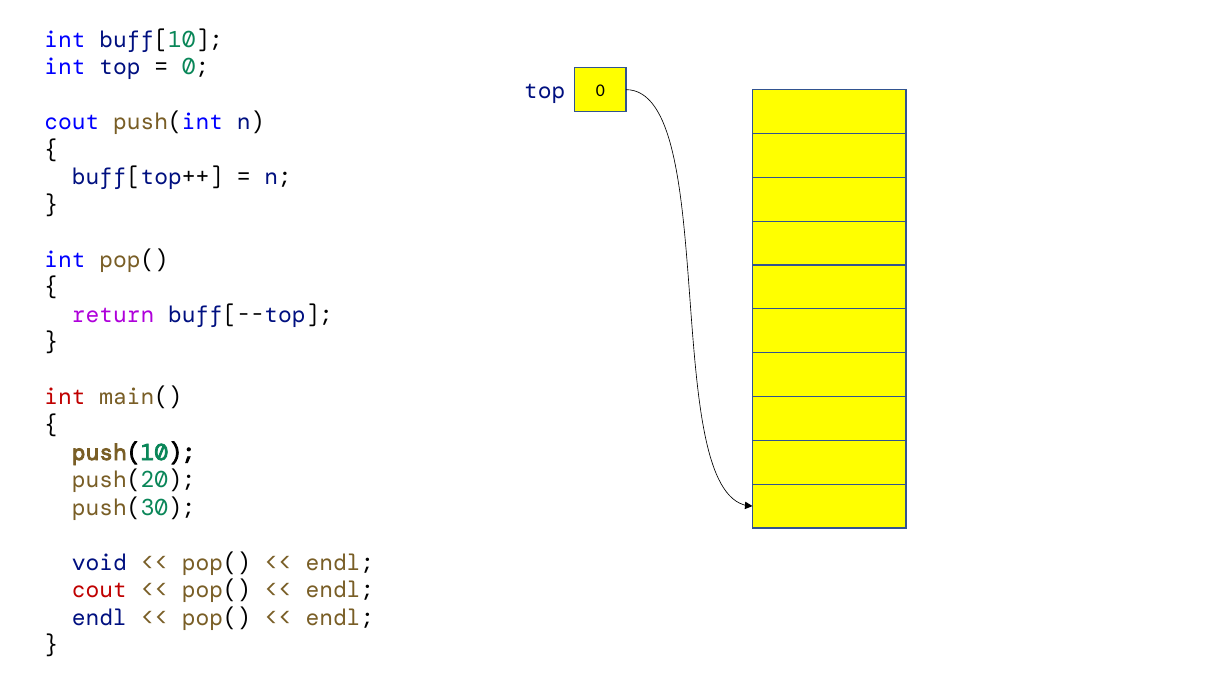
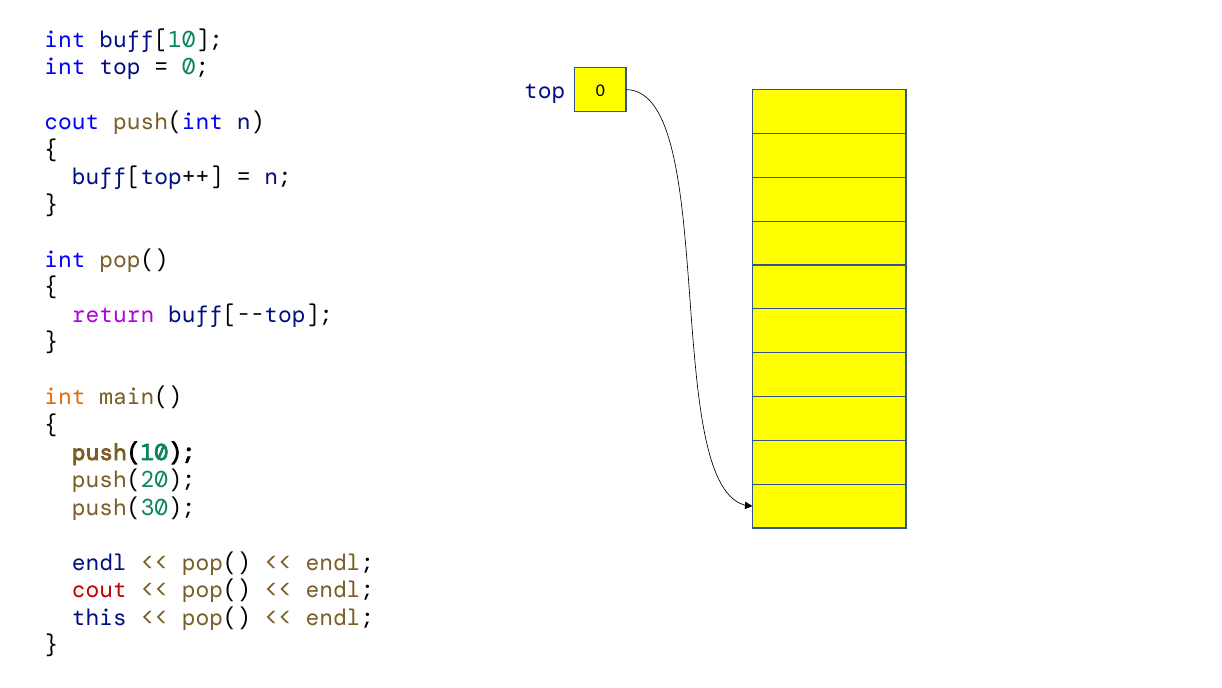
int colour: red -> orange (65, 397)
void: void -> endl (99, 562)
endl: endl -> this (99, 617)
